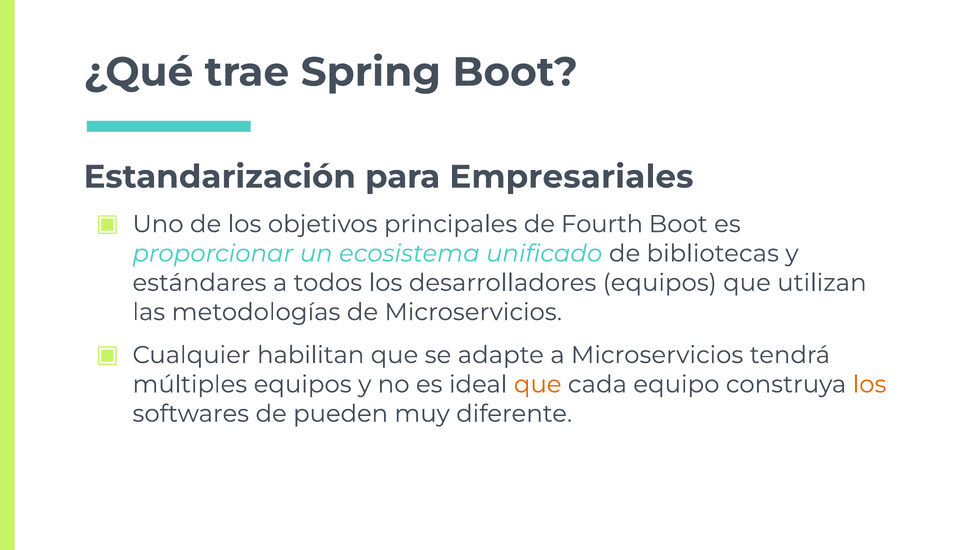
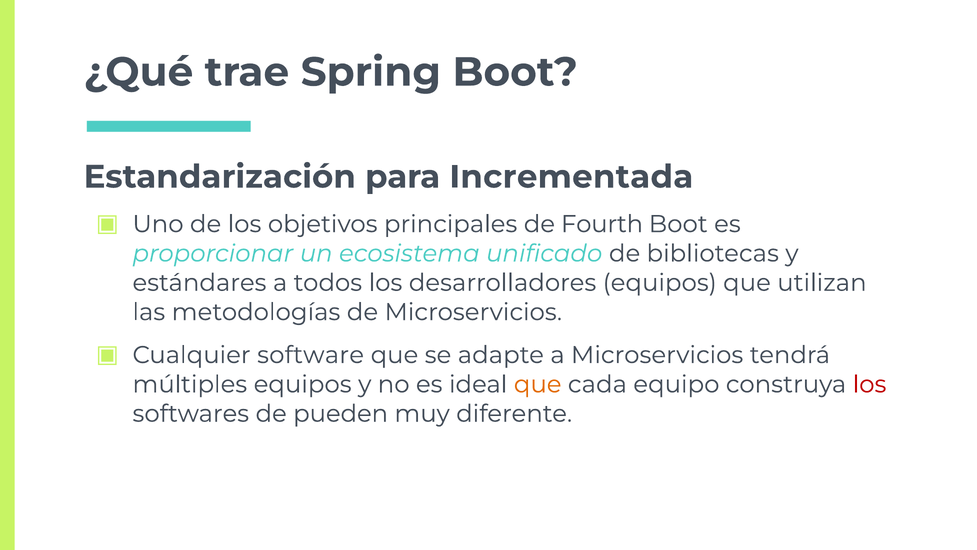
Empresariales: Empresariales -> Incrementada (571, 177)
habilitan: habilitan -> software (311, 355)
los colour: orange -> red (870, 384)
